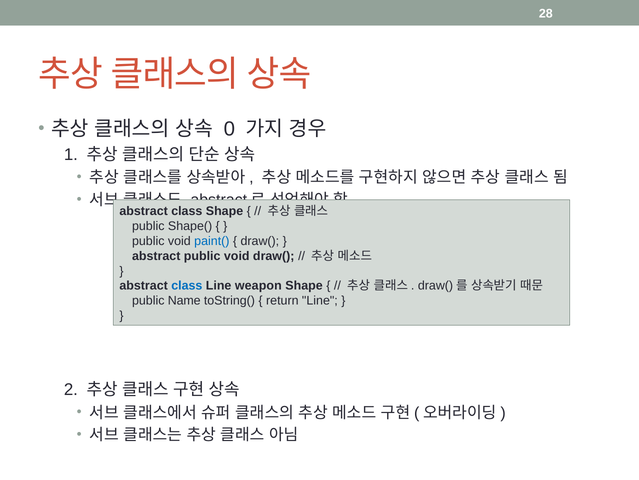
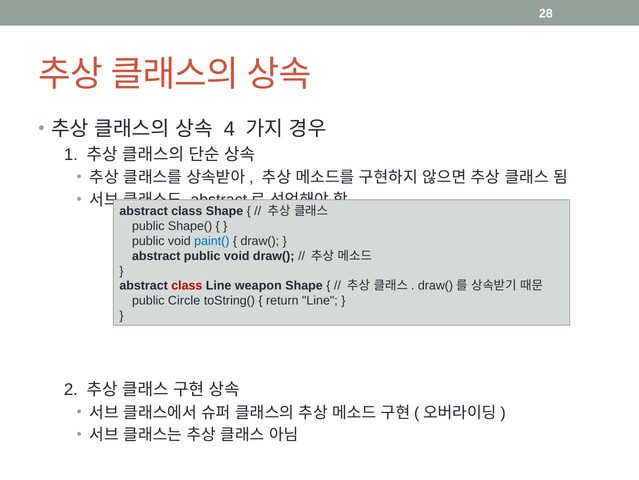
0: 0 -> 4 (229, 129)
class colour: blue -> red (187, 285)
Name: Name -> Circle (184, 300)
